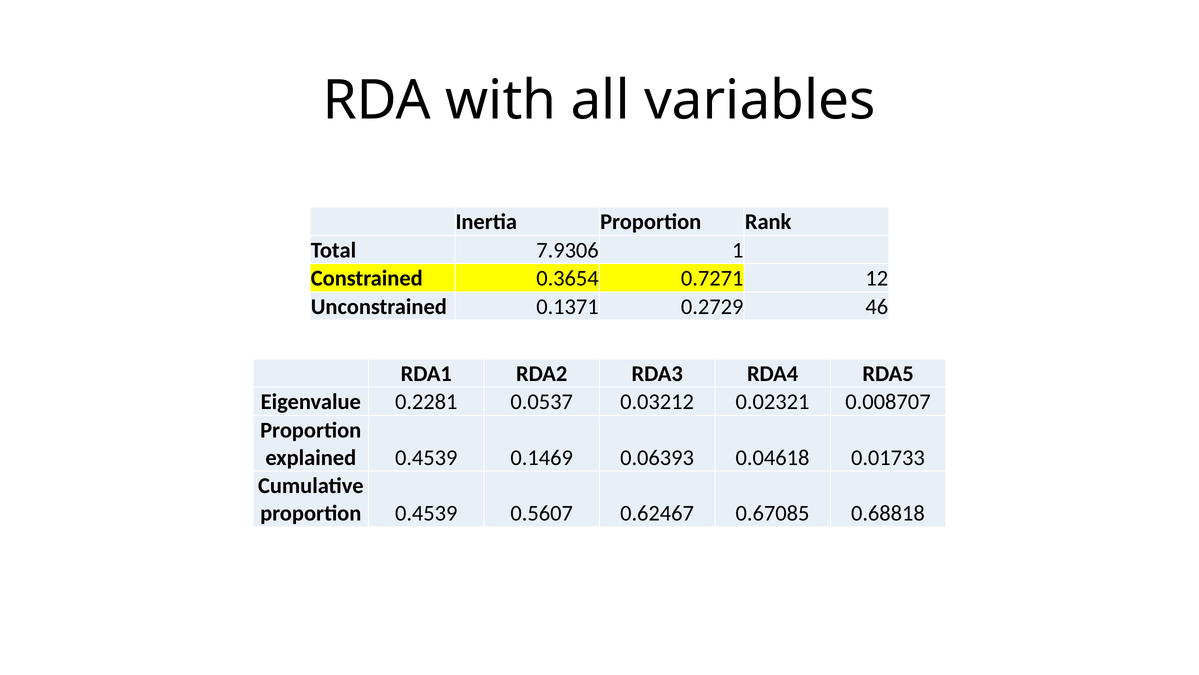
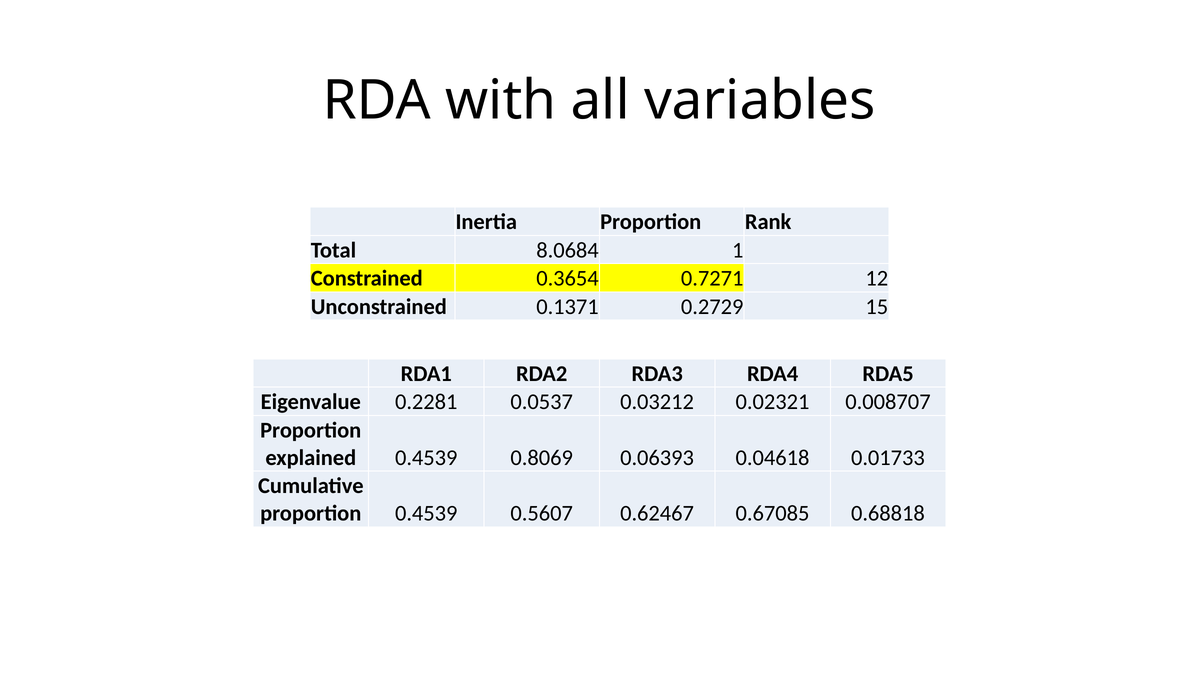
7.9306: 7.9306 -> 8.0684 (568, 250)
46: 46 -> 15 (877, 306)
0.1469: 0.1469 -> 0.8069 (542, 457)
